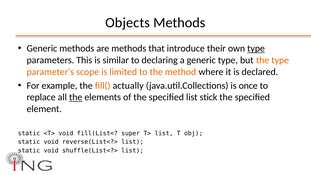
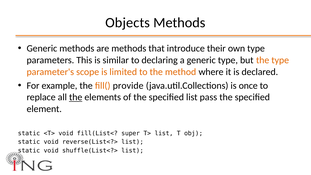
type underline: present -> none (256, 48)
actually: actually -> provide (128, 86)
stick: stick -> pass (208, 97)
